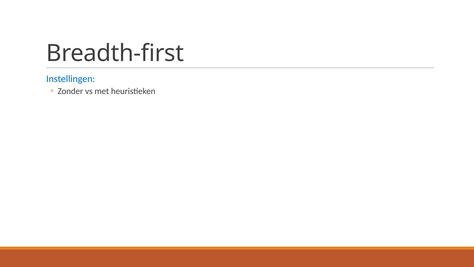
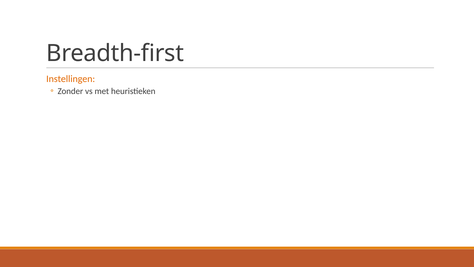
Instellingen colour: blue -> orange (71, 79)
